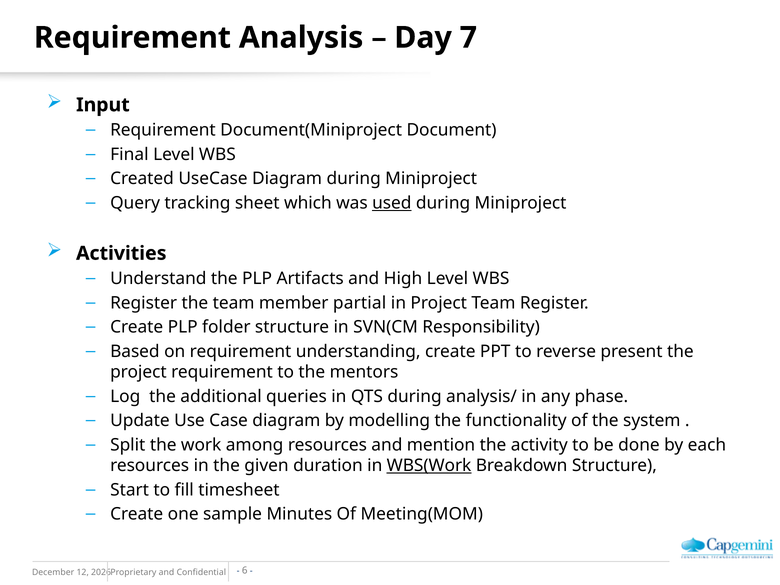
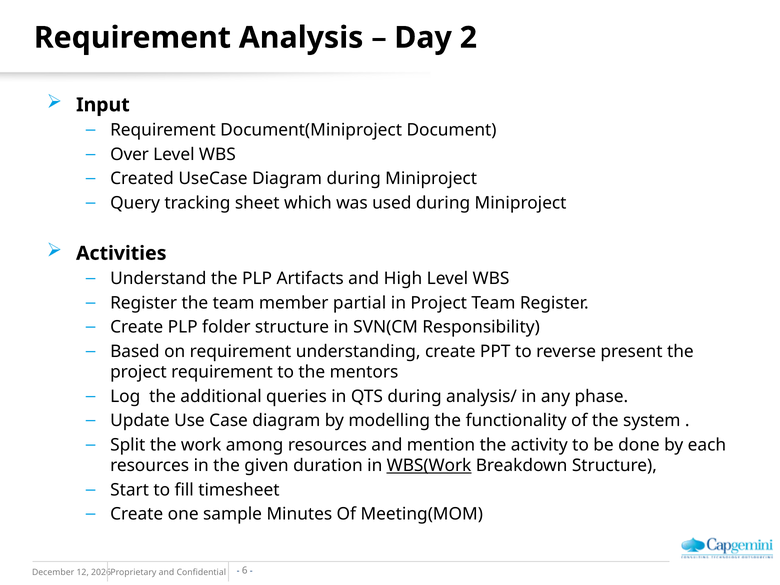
7: 7 -> 2 (468, 38)
Final: Final -> Over (130, 154)
used underline: present -> none (392, 203)
